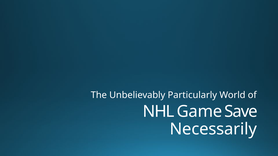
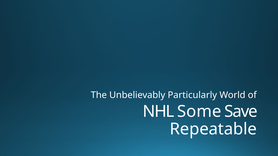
Game: Game -> Some (199, 112)
Necessarily: Necessarily -> Repeatable (213, 129)
